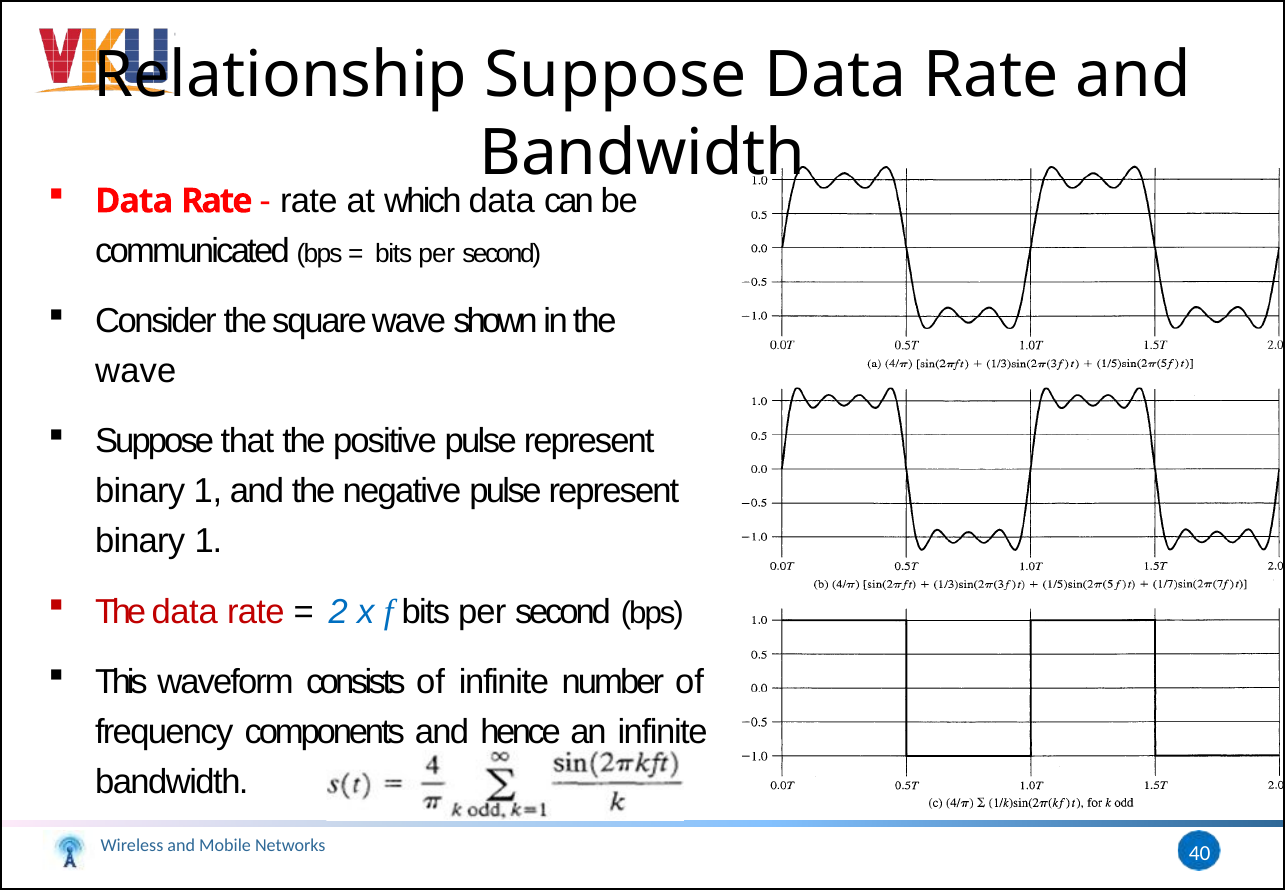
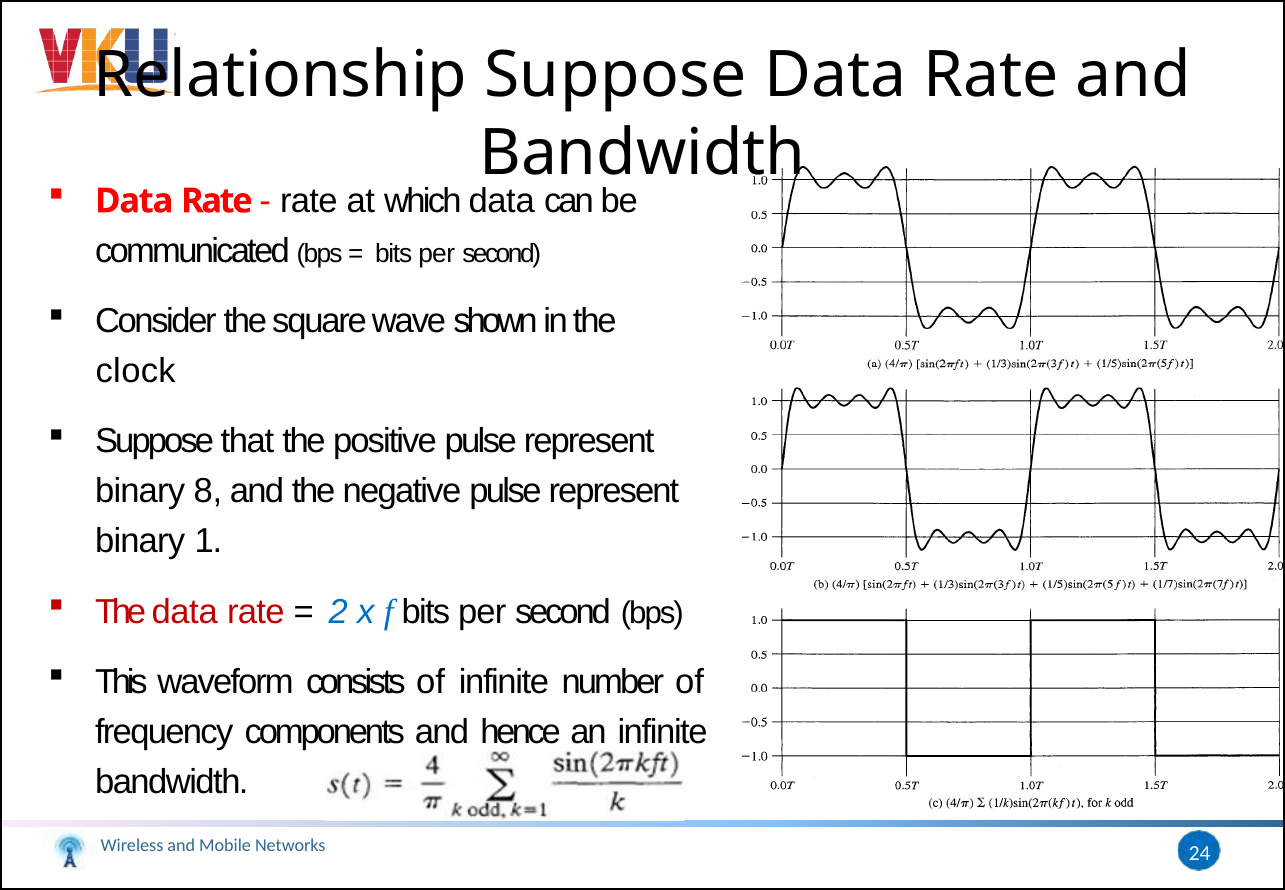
wave: wave -> clock (136, 371)
1: 1 -> 8 (208, 491)
40: 40 -> 24 (1200, 853)
